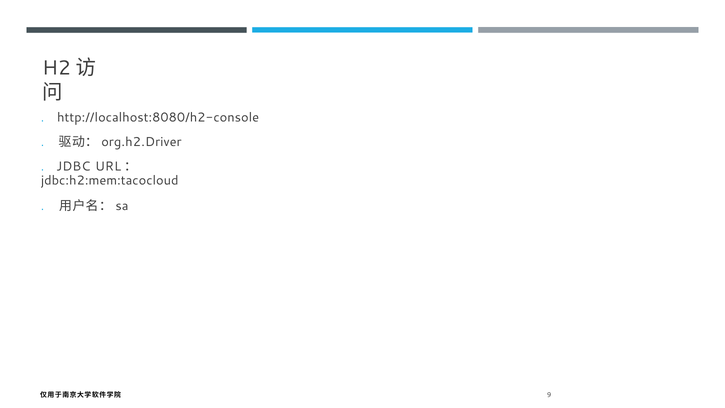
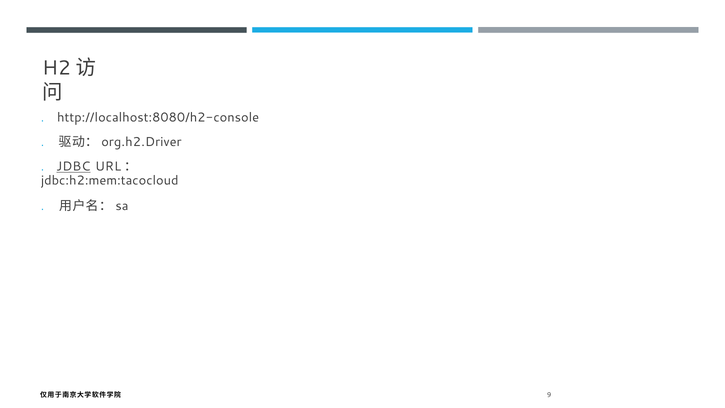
JDBC underline: none -> present (73, 167)
